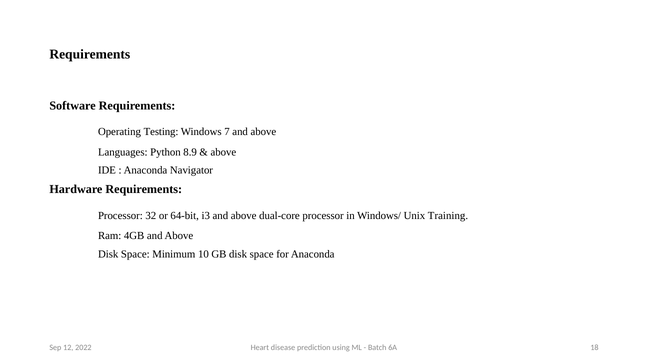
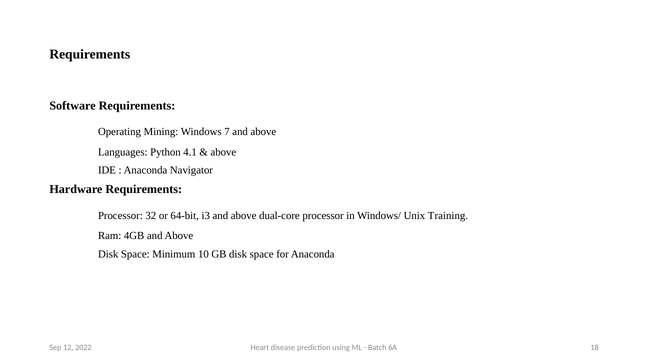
Testing: Testing -> Mining (161, 132)
8.9: 8.9 -> 4.1 (190, 152)
